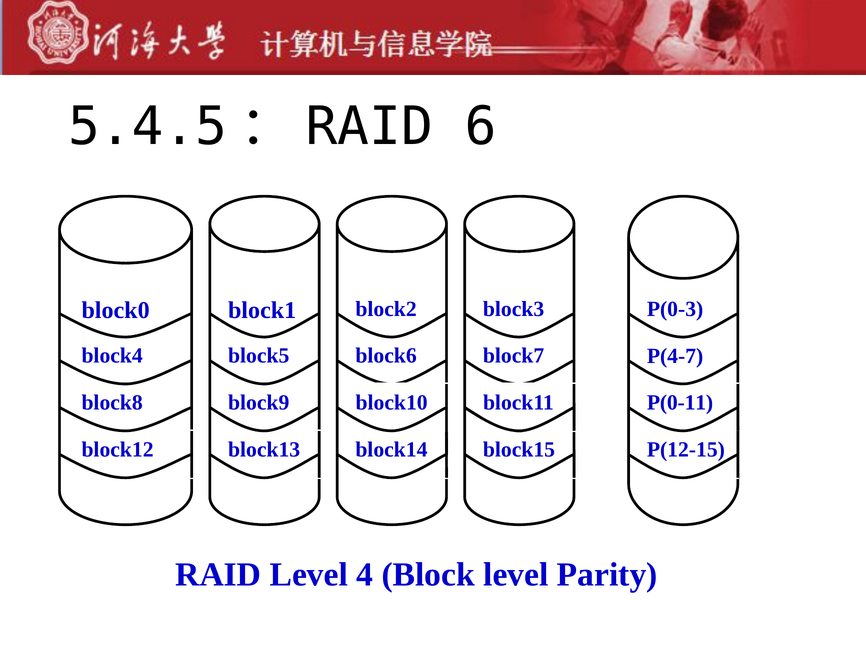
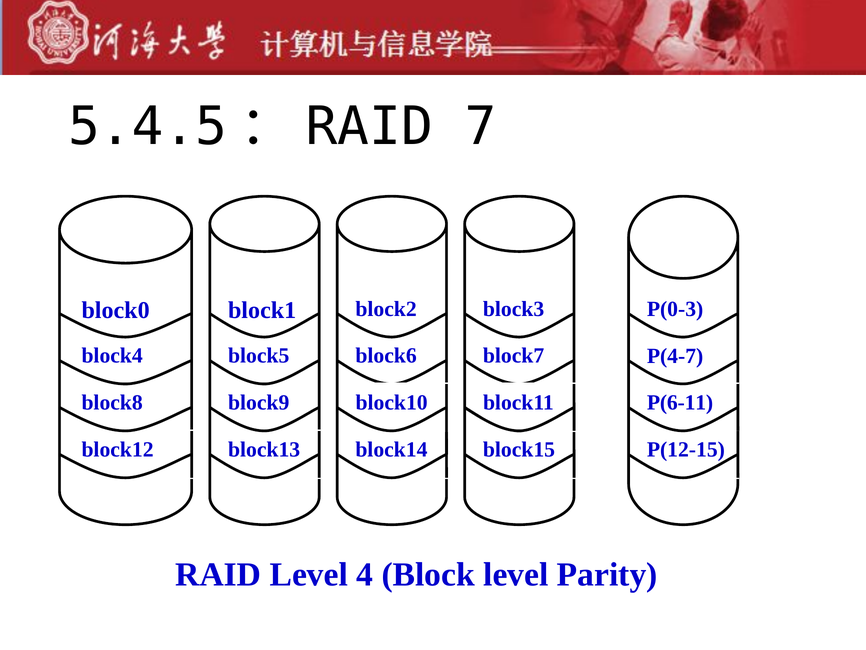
6: 6 -> 7 (481, 127)
P(0-11: P(0-11 -> P(6-11 (680, 402)
